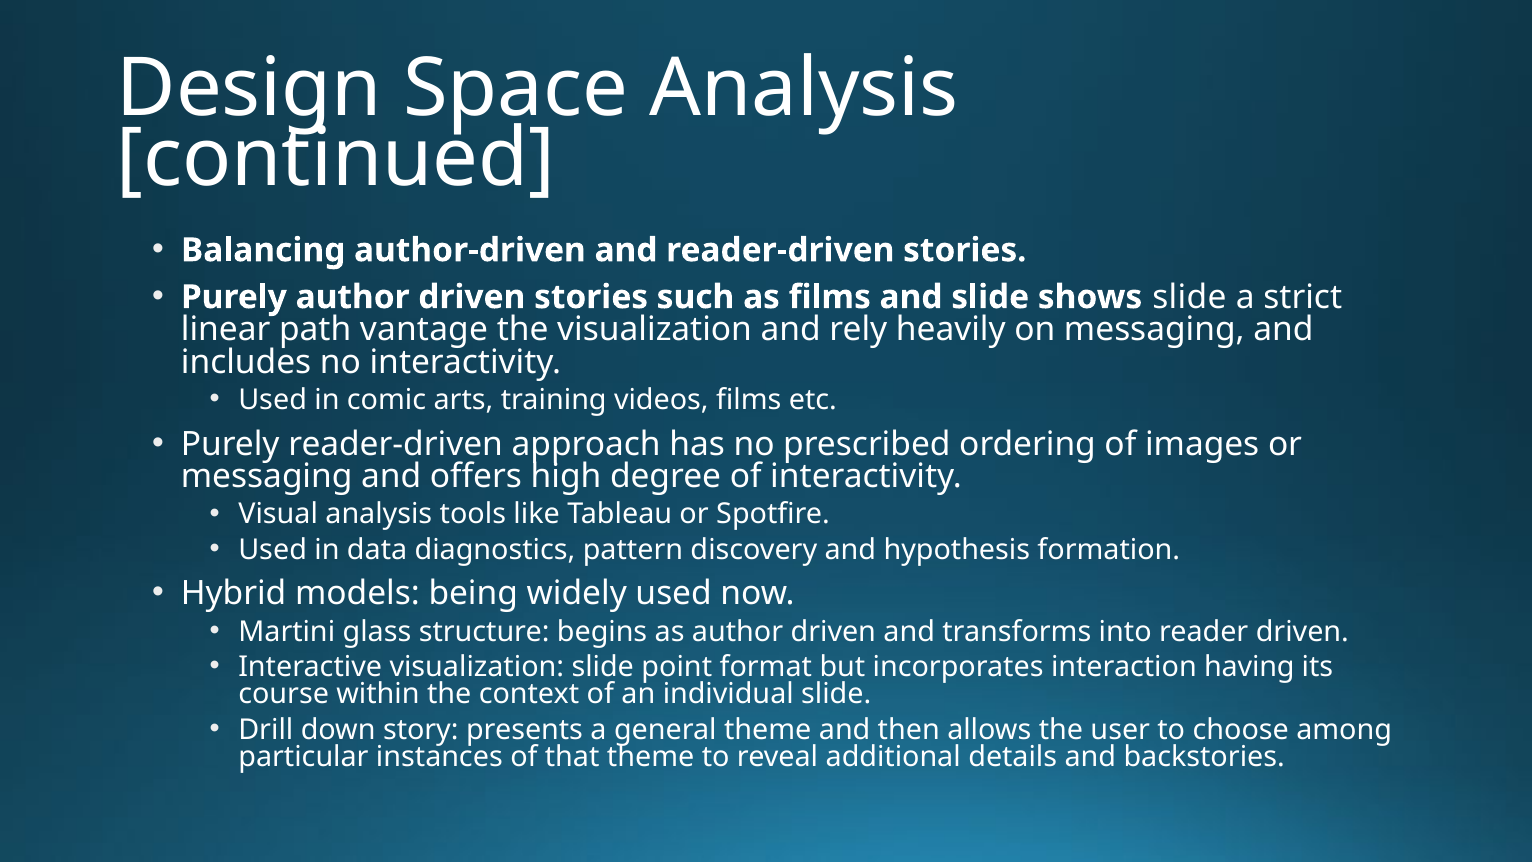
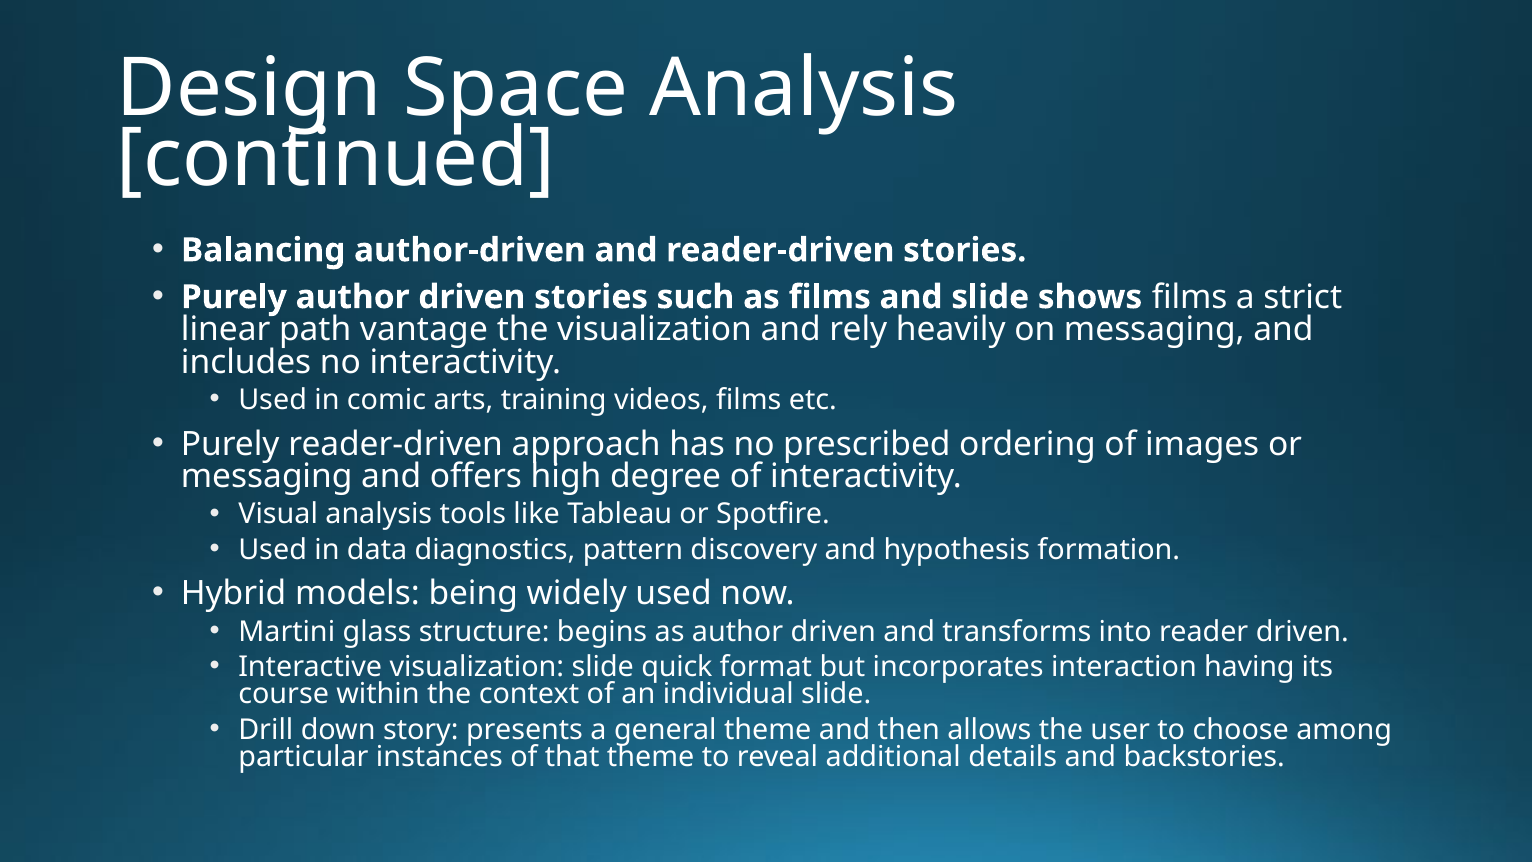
shows slide: slide -> films (1190, 297)
point: point -> quick (677, 666)
